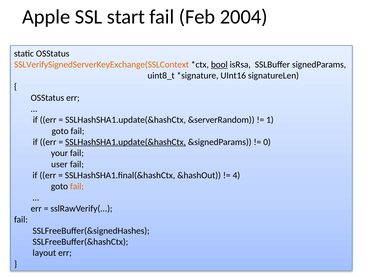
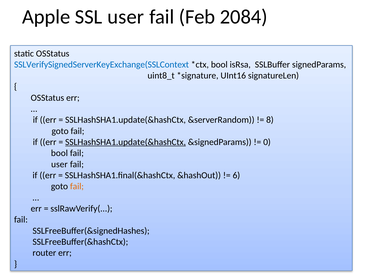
SSL start: start -> user (126, 17)
2004: 2004 -> 2084 (244, 17)
SSLVerifySignedServerKeyExchange(SSLContext colour: orange -> blue (102, 64)
bool underline: present -> none (219, 64)
1: 1 -> 8 (270, 120)
your: your -> bool (59, 153)
4: 4 -> 6 (236, 175)
layout: layout -> router (44, 253)
